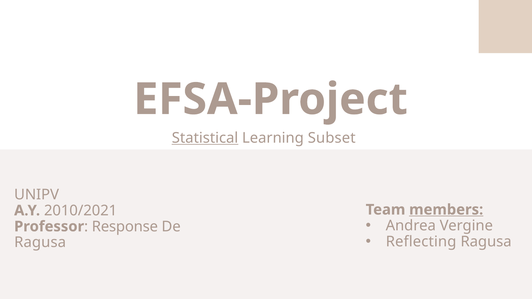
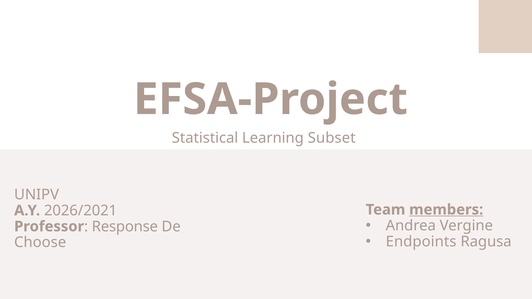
Statistical underline: present -> none (205, 138)
2010/2021: 2010/2021 -> 2026/2021 (81, 211)
Reflecting: Reflecting -> Endpoints (421, 242)
Ragusa: Ragusa -> Choose (40, 243)
